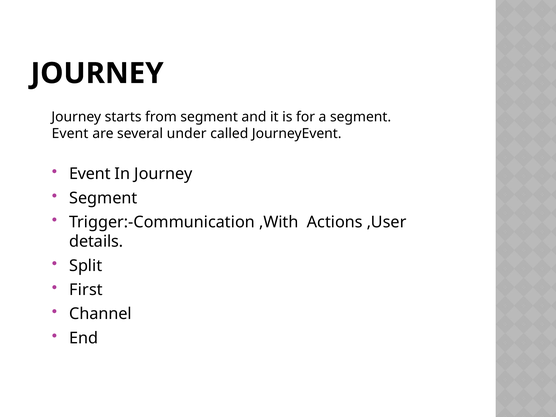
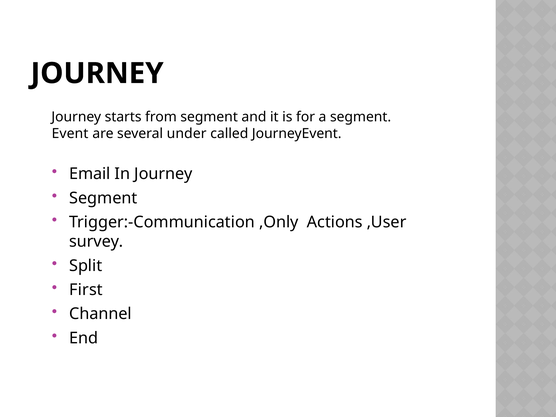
Event: Event -> Email (90, 174)
,With: ,With -> ,Only (279, 222)
details: details -> survey (96, 242)
